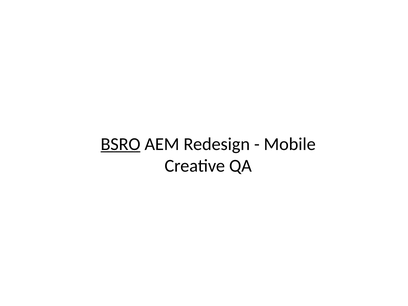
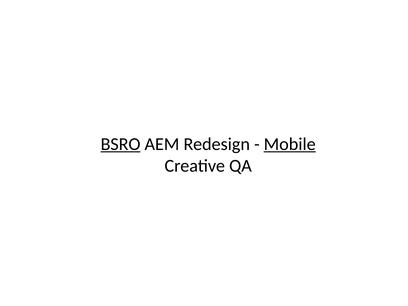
Mobile underline: none -> present (290, 144)
